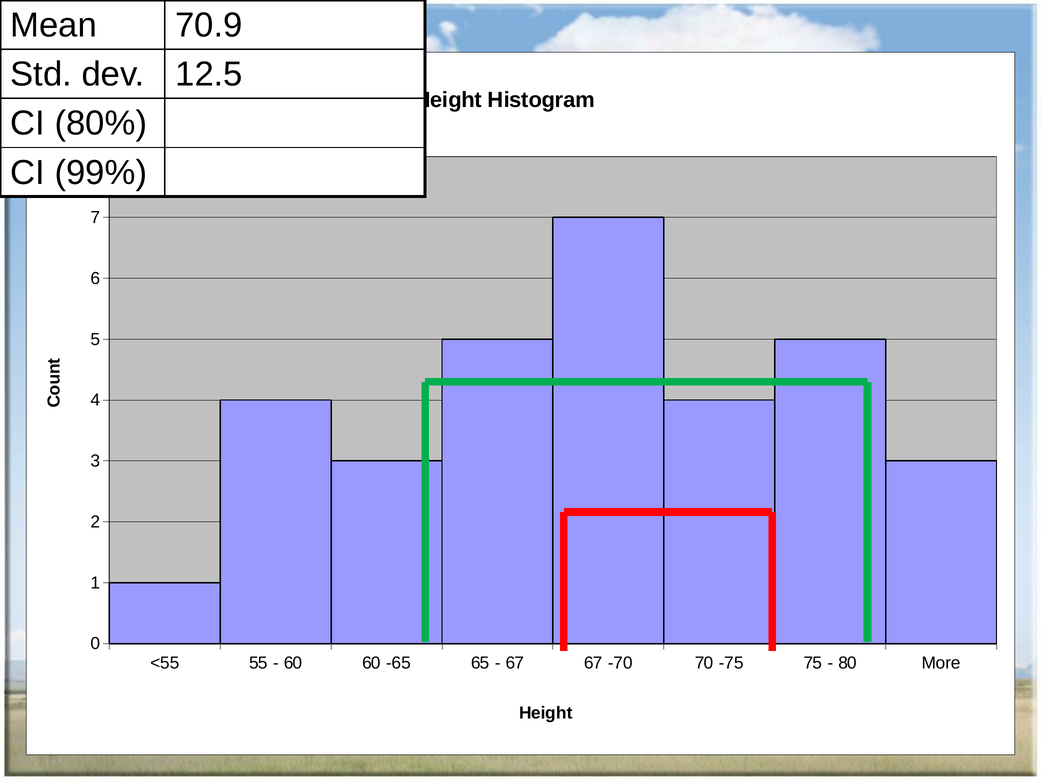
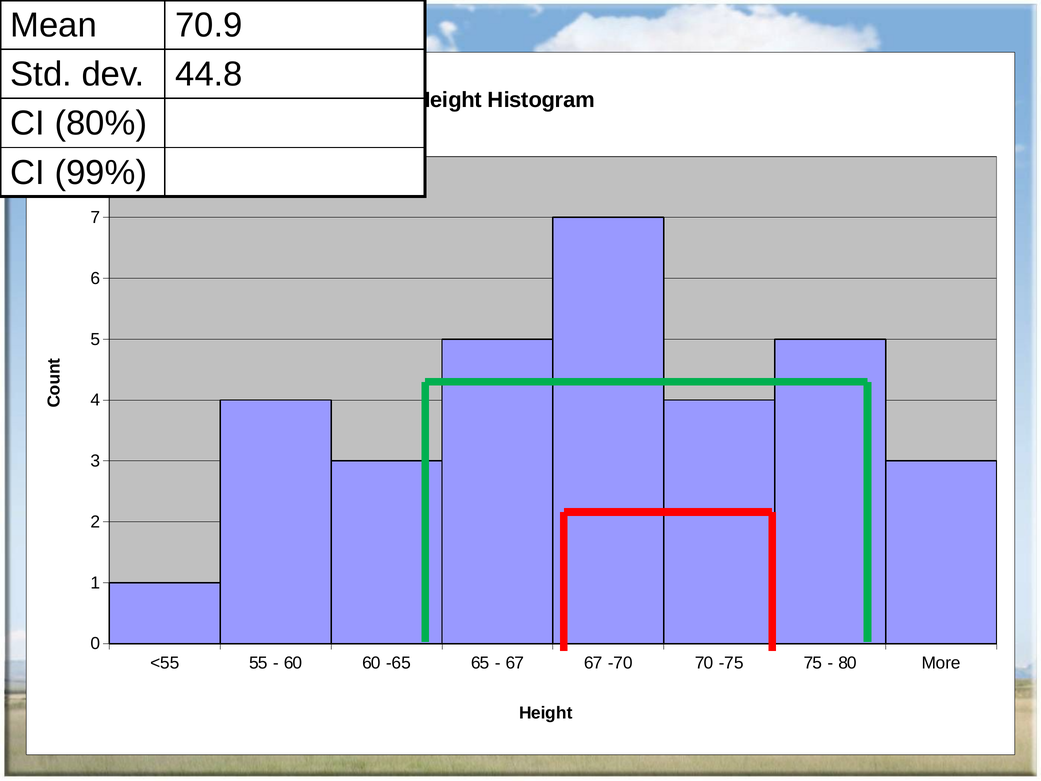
12.5: 12.5 -> 44.8 (209, 74)
